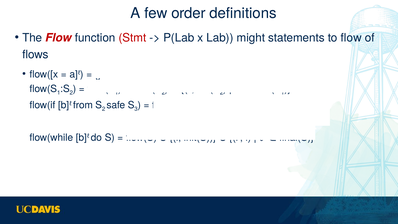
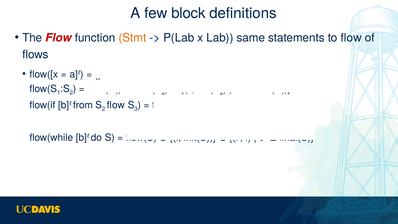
order: order -> block (188, 13)
Stmt colour: red -> orange (132, 38)
might: might -> same (251, 38)
safe: safe -> flow (116, 105)
